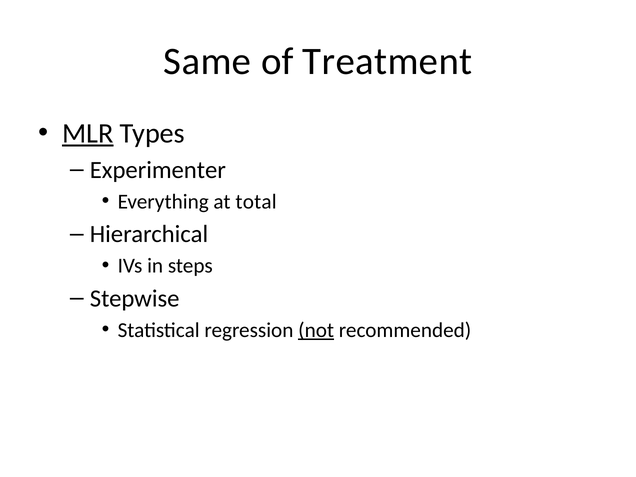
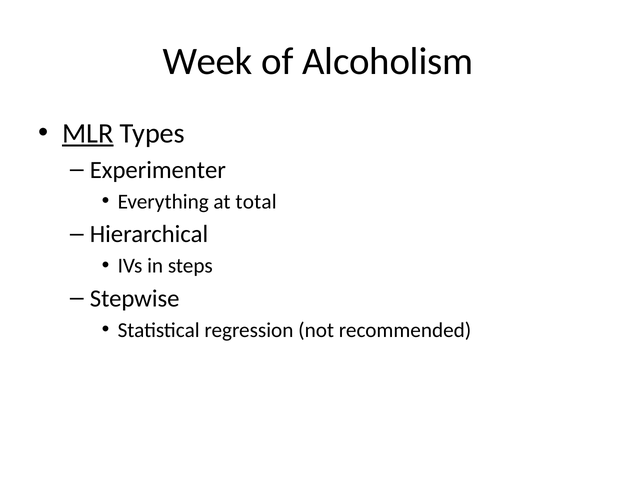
Same: Same -> Week (208, 62)
Treatment: Treatment -> Alcoholism (388, 62)
not underline: present -> none (316, 330)
